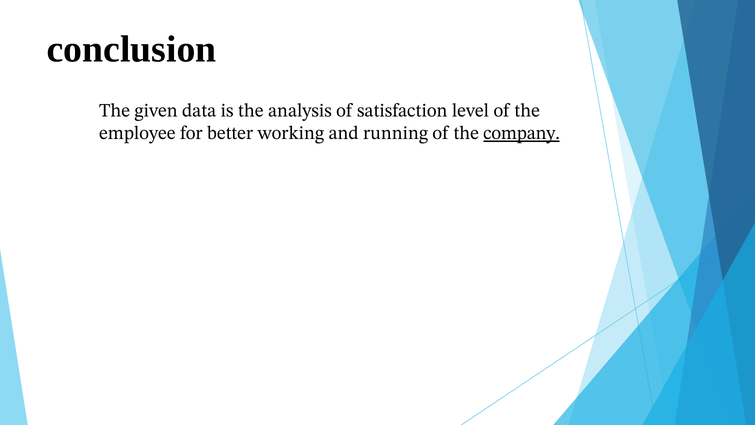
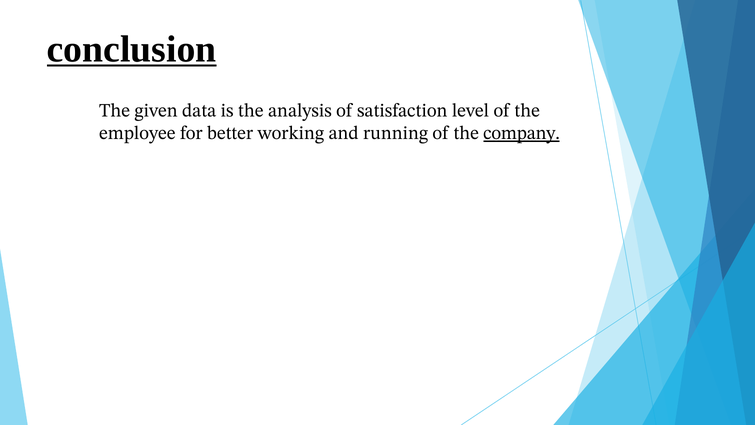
conclusion underline: none -> present (132, 49)
